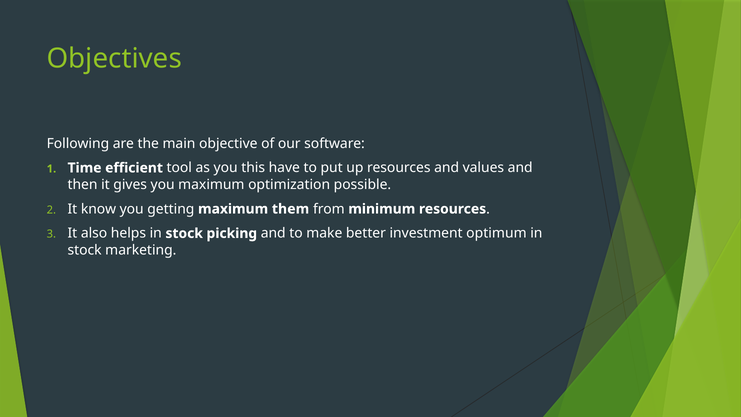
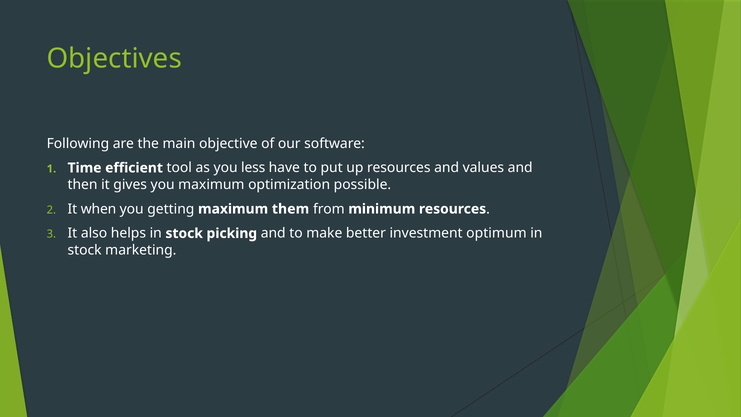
this: this -> less (253, 168)
know: know -> when (99, 209)
